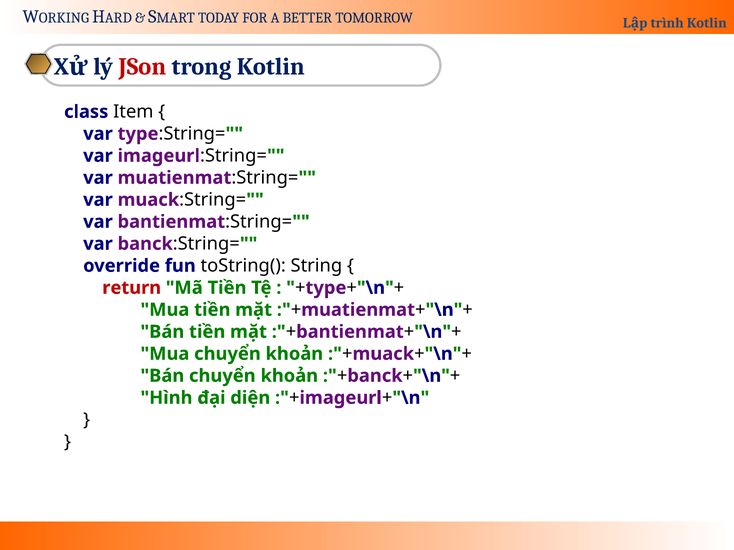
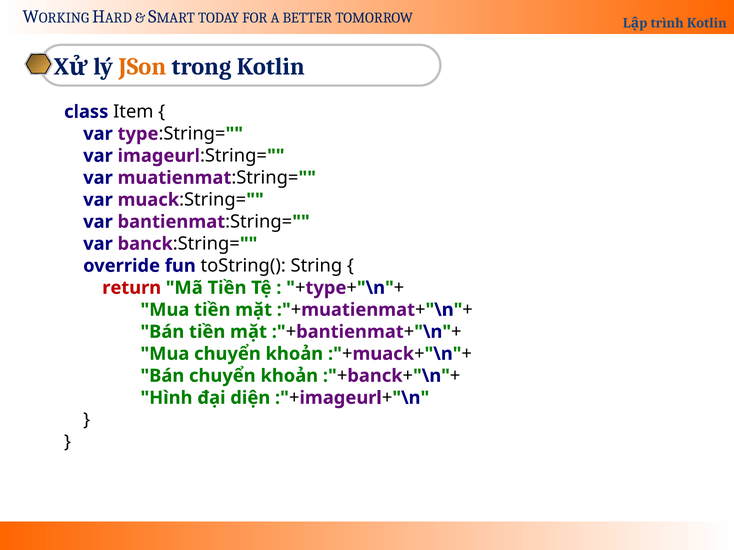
JSon colour: red -> orange (142, 67)
